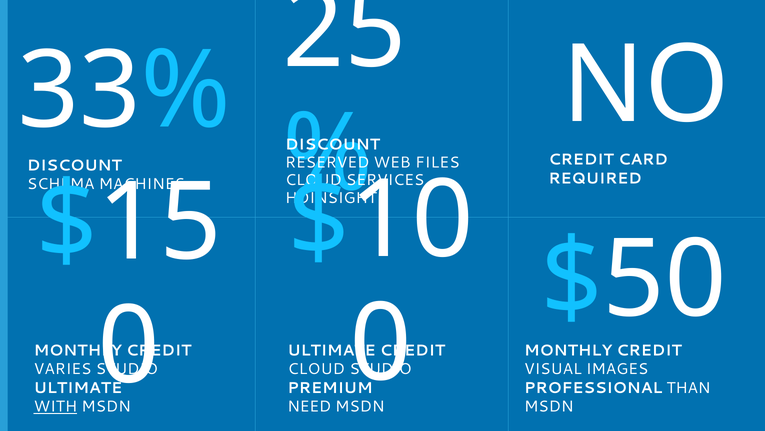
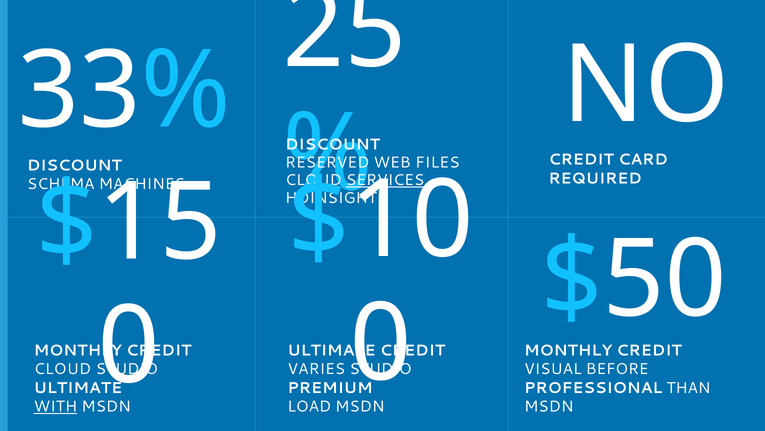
SERVICES underline: none -> present (387, 180)
VARIES: VARIES -> CLOUD (62, 369)
CLOUD: CLOUD -> VARIES (316, 369)
IMAGES: IMAGES -> BEFORE (617, 369)
NEED: NEED -> LOAD (309, 406)
